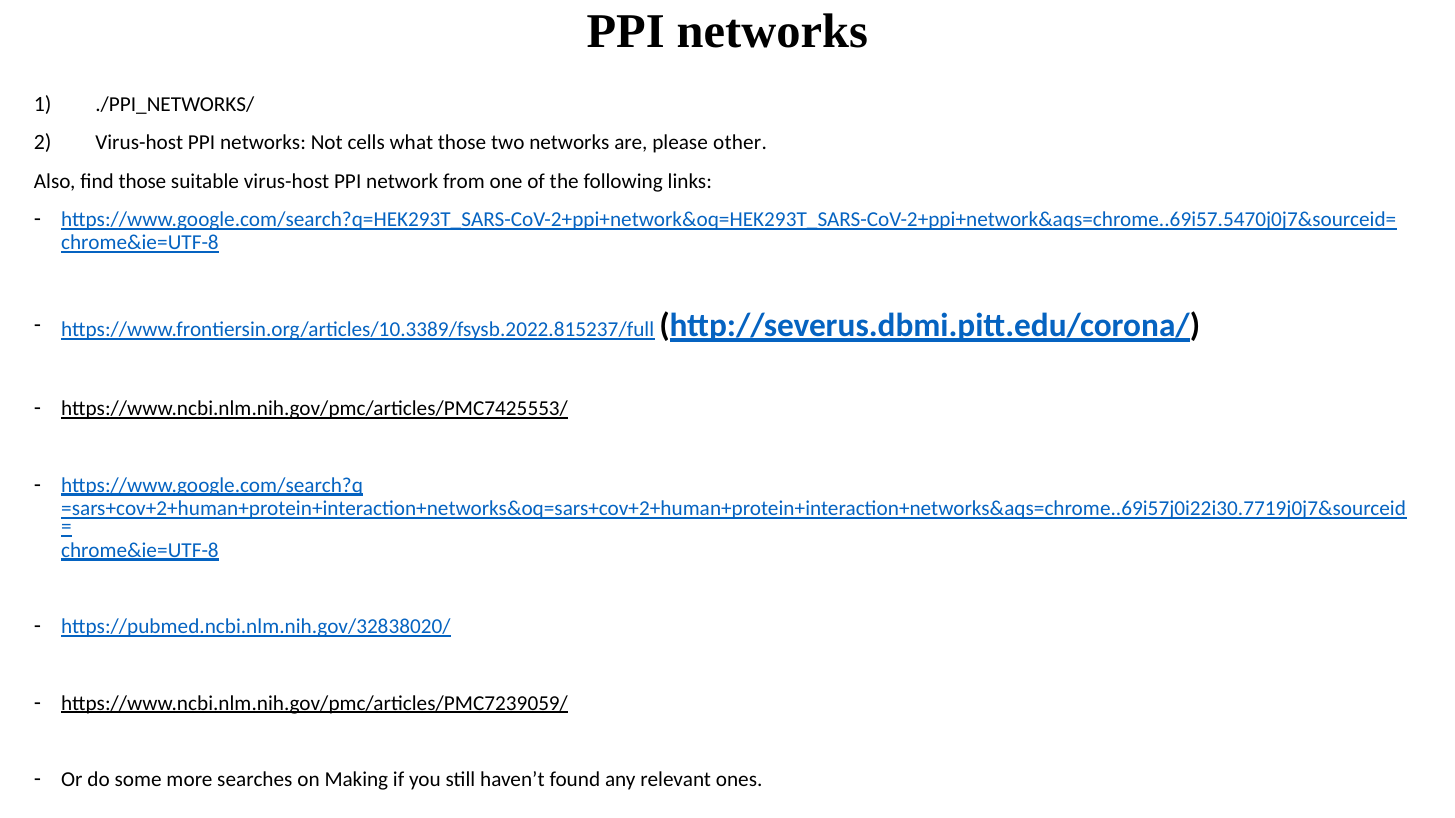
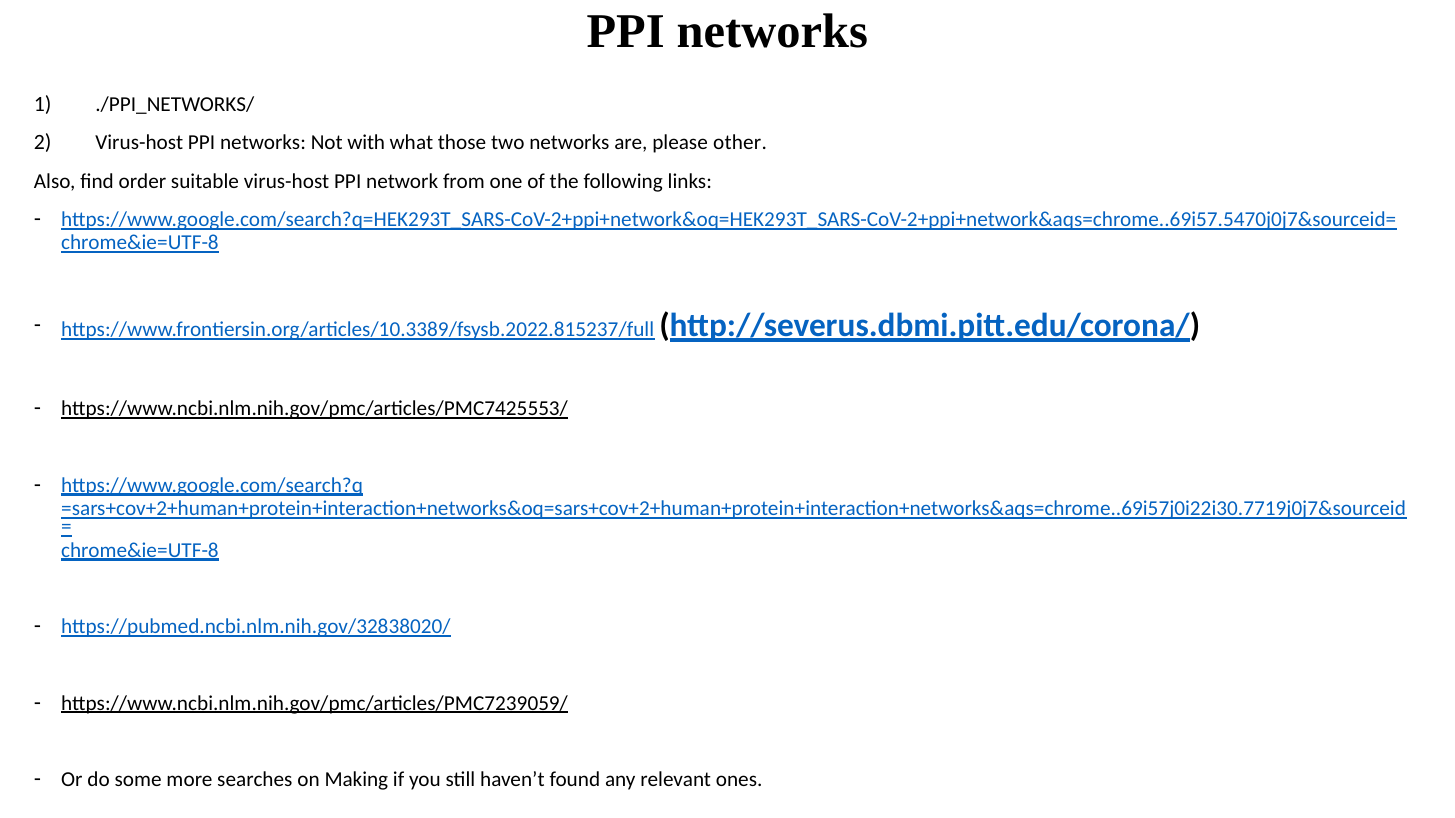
cells: cells -> with (366, 143)
find those: those -> order (142, 181)
